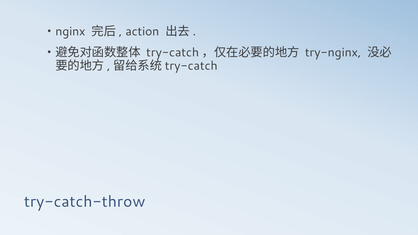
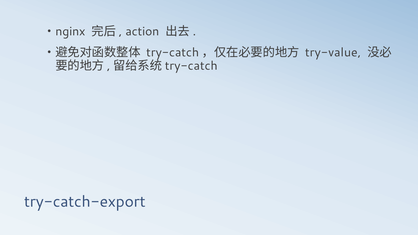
try-nginx: try-nginx -> try-value (333, 53)
try-catch-throw: try-catch-throw -> try-catch-export (85, 202)
